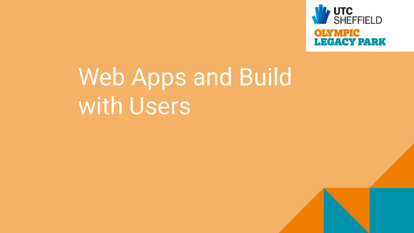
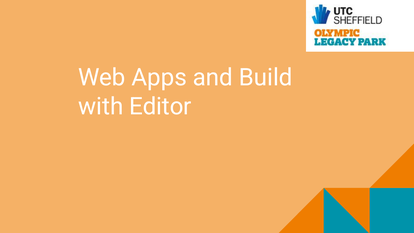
Users: Users -> Editor (160, 106)
